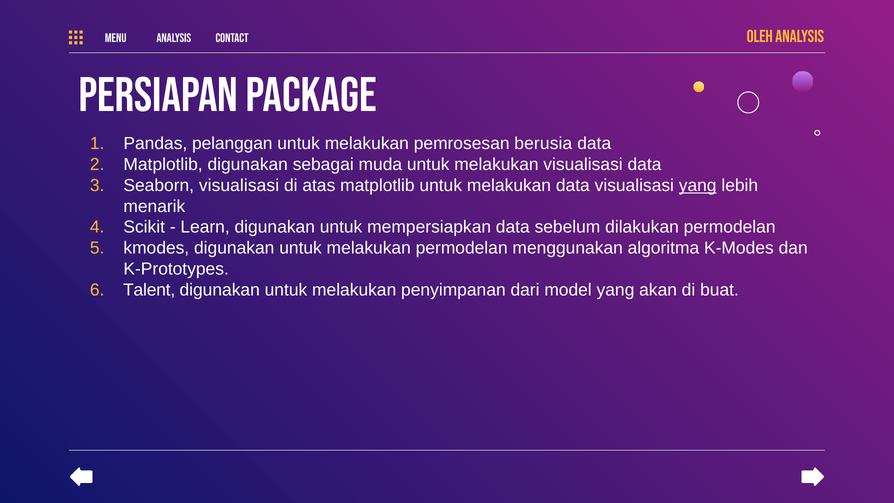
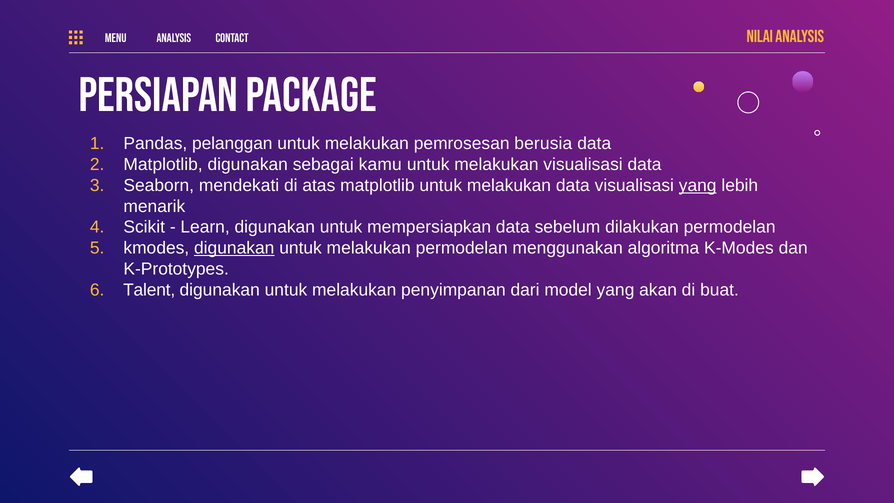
Oleh: Oleh -> Nilai (760, 37)
muda: muda -> kamu (380, 165)
Seaborn visualisasi: visualisasi -> mendekati (239, 185)
digunakan underline: none -> present (234, 248)
